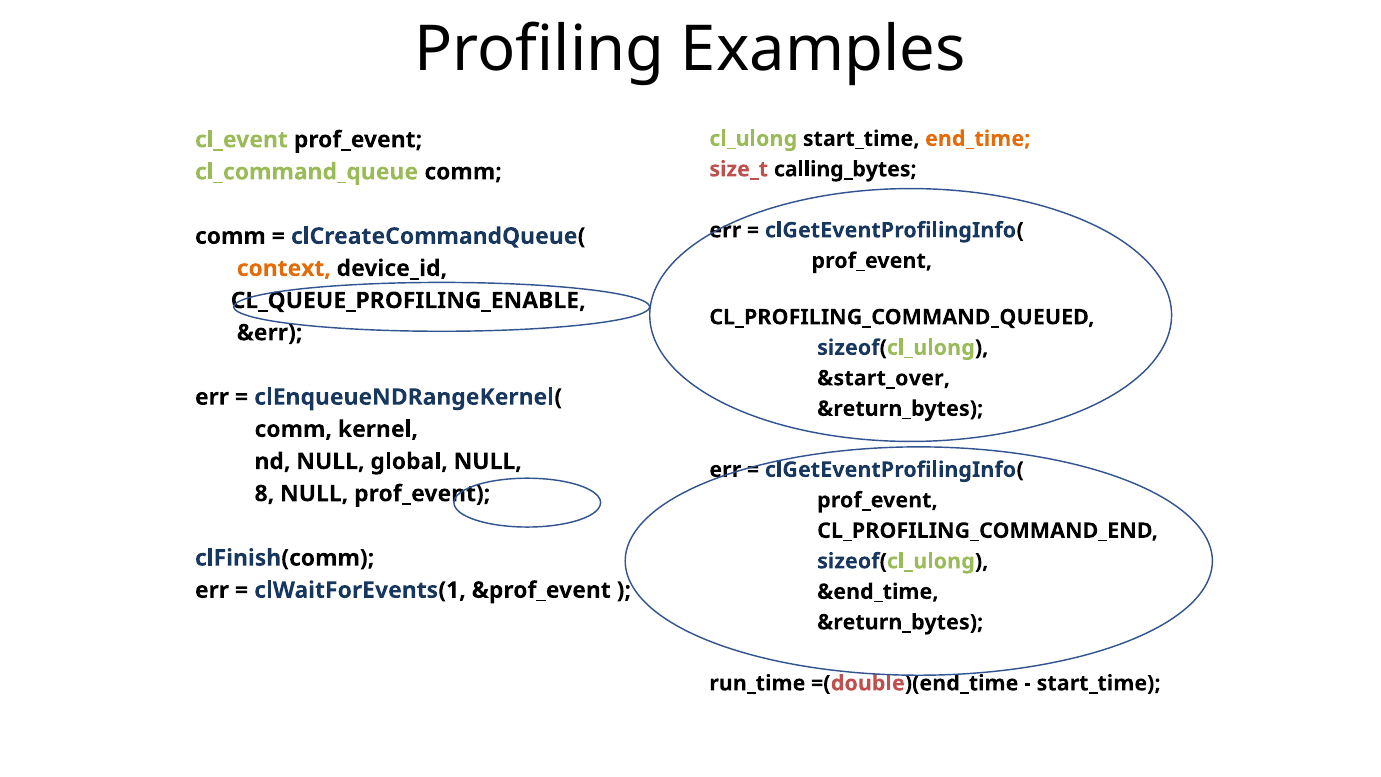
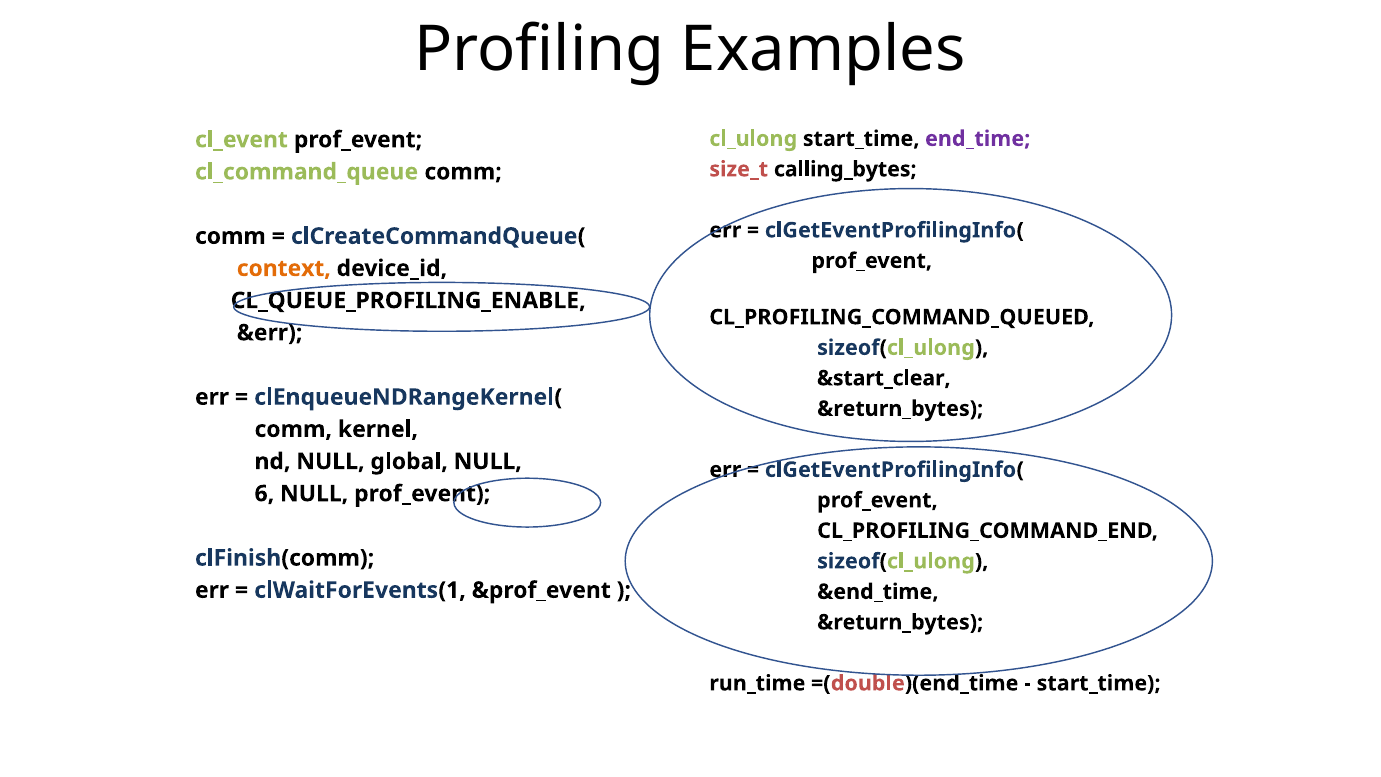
end_time colour: orange -> purple (978, 139)
&start_over: &start_over -> &start_clear (884, 378)
8: 8 -> 6 (264, 494)
